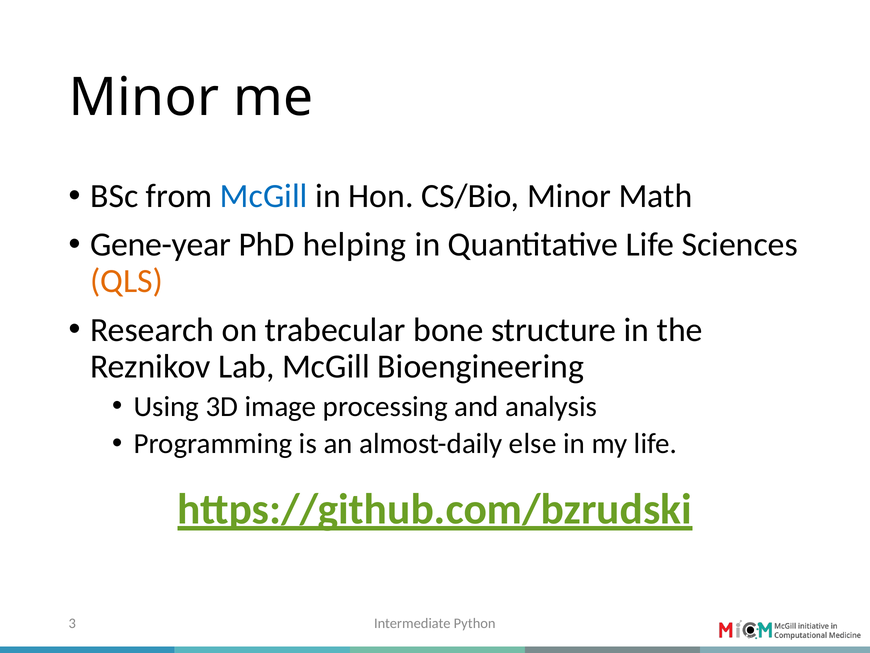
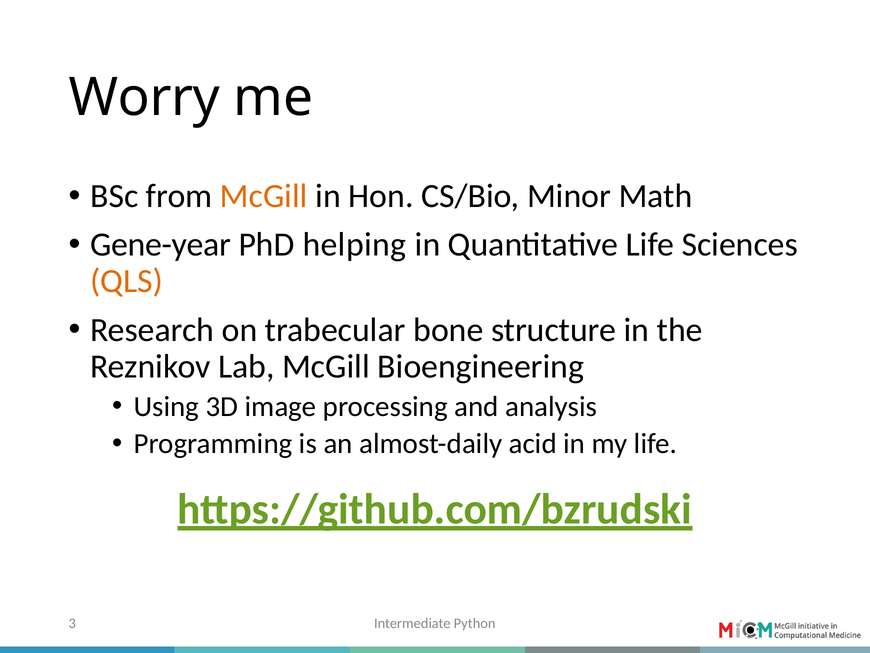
Minor: Minor -> Worry (144, 97)
McGill colour: blue -> orange (264, 196)
else: else -> acid (533, 443)
